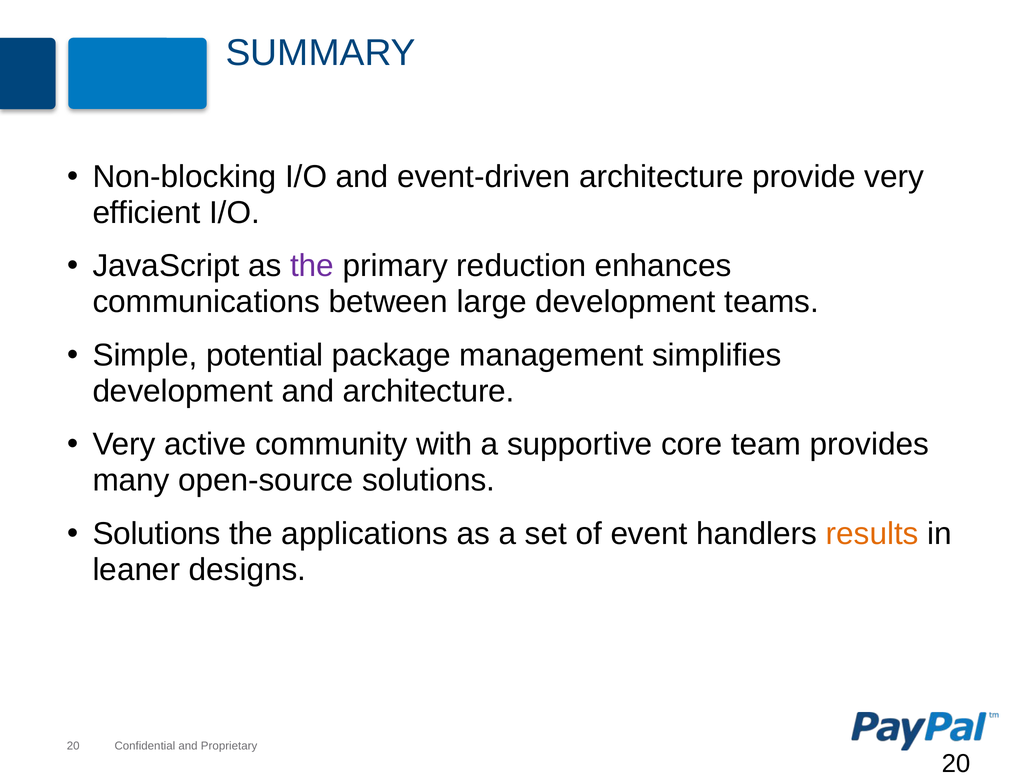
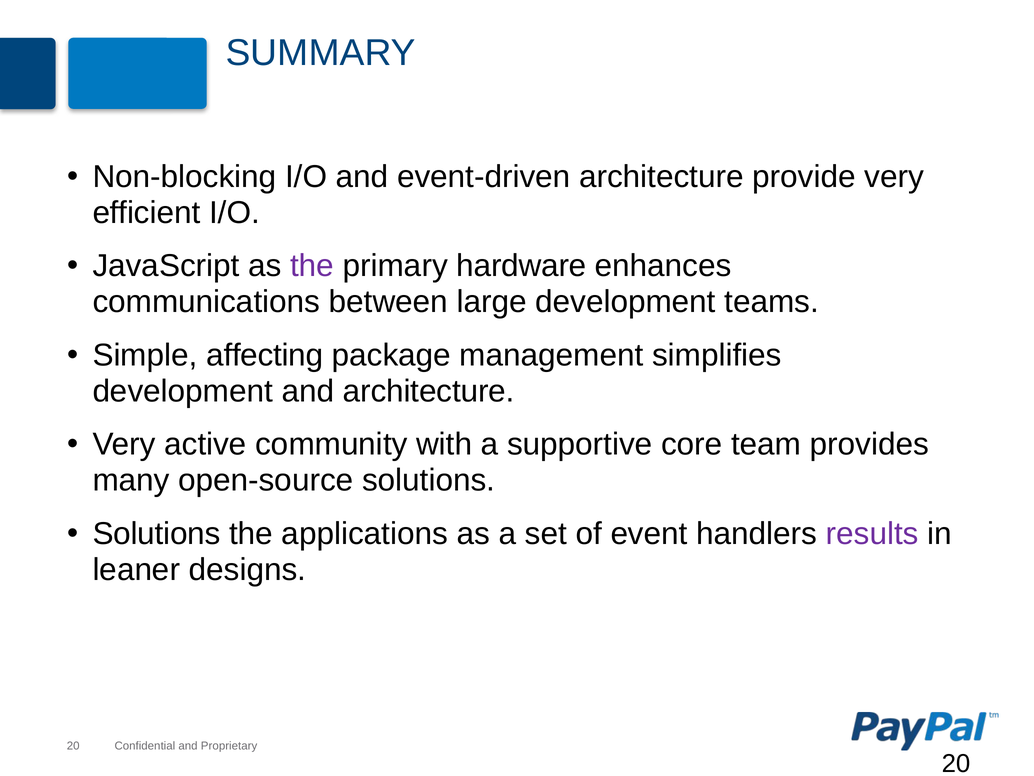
reduction: reduction -> hardware (521, 266)
potential: potential -> affecting (265, 355)
results colour: orange -> purple (872, 533)
